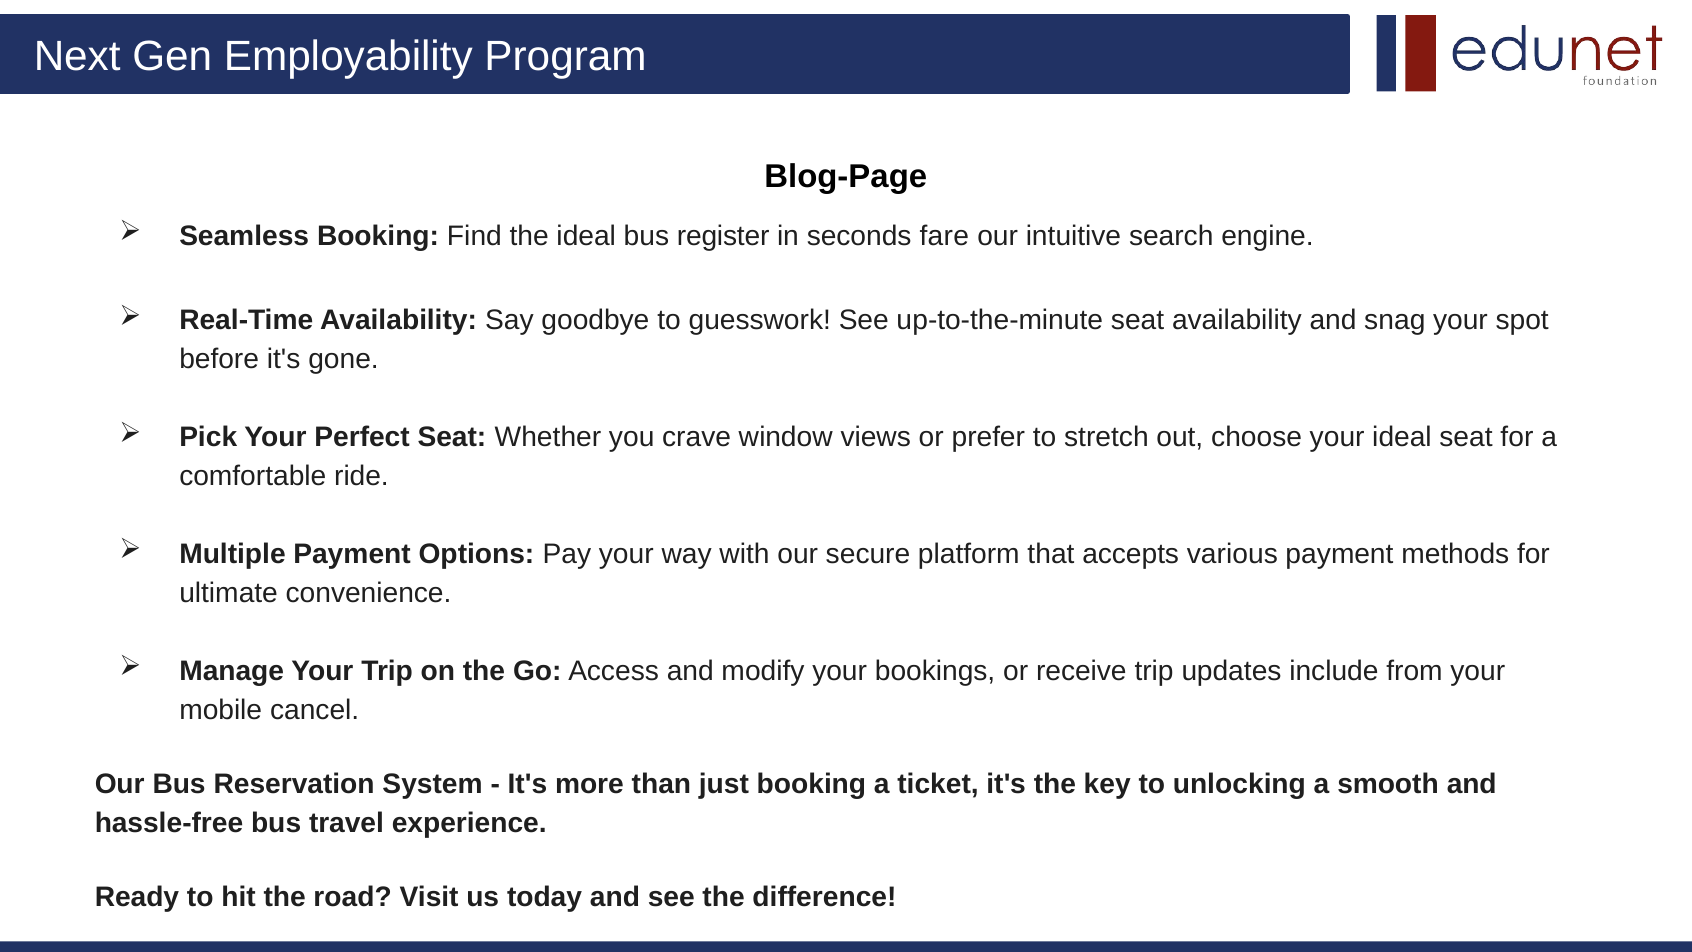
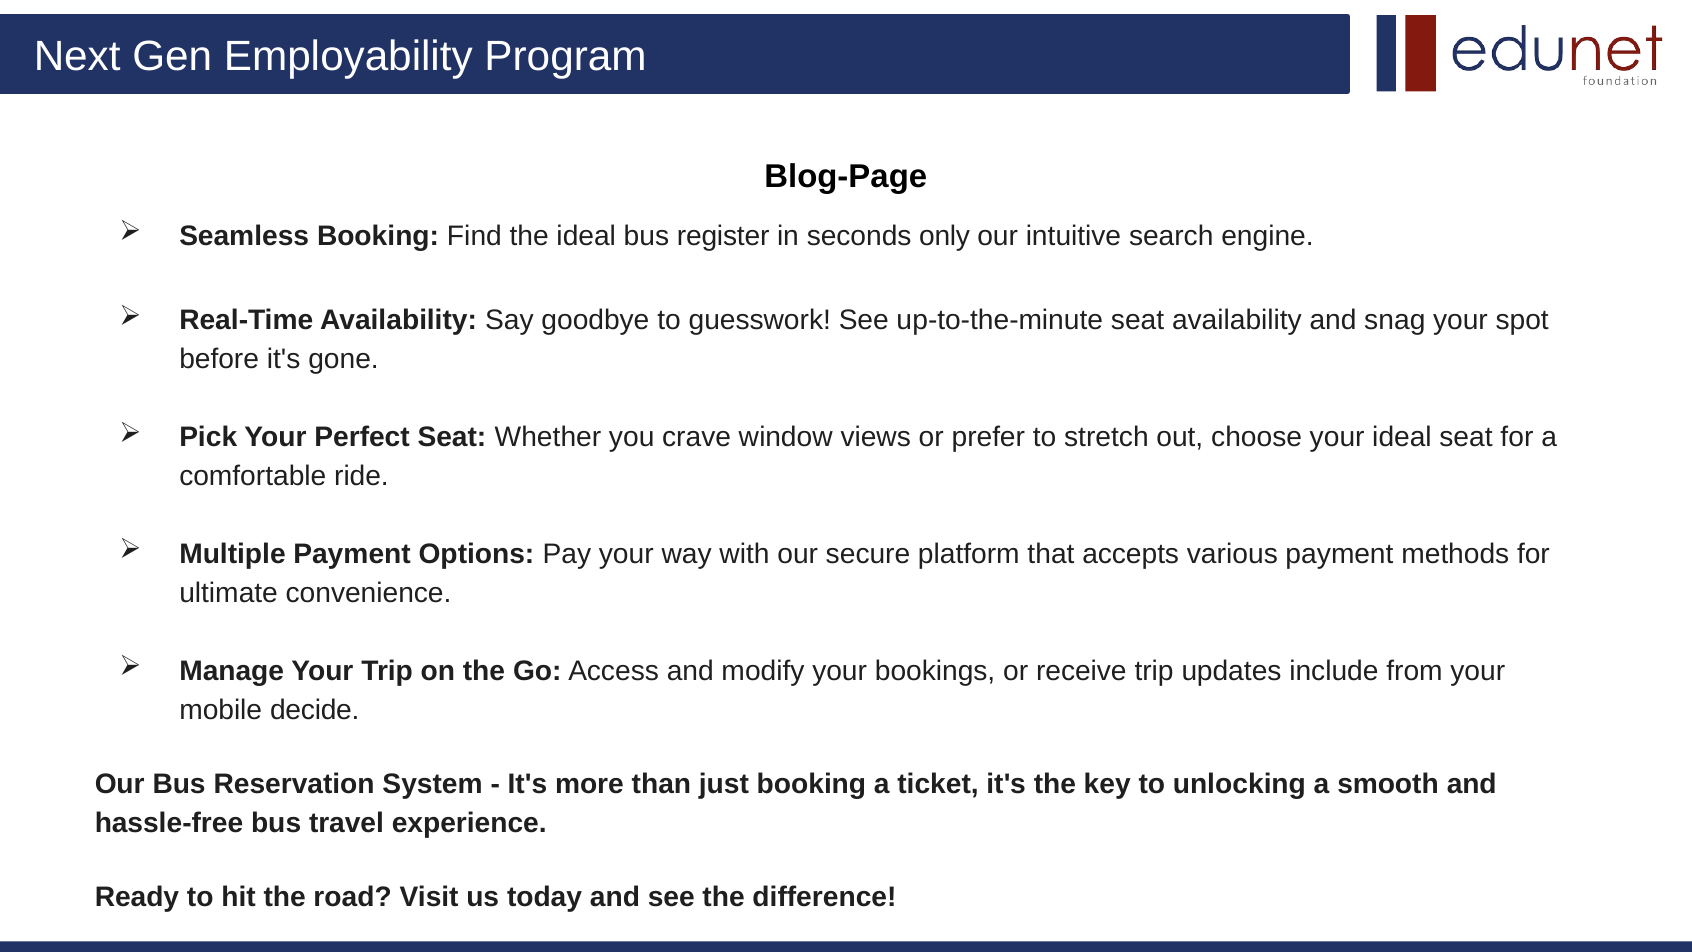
fare: fare -> only (945, 236)
cancel: cancel -> decide (315, 710)
